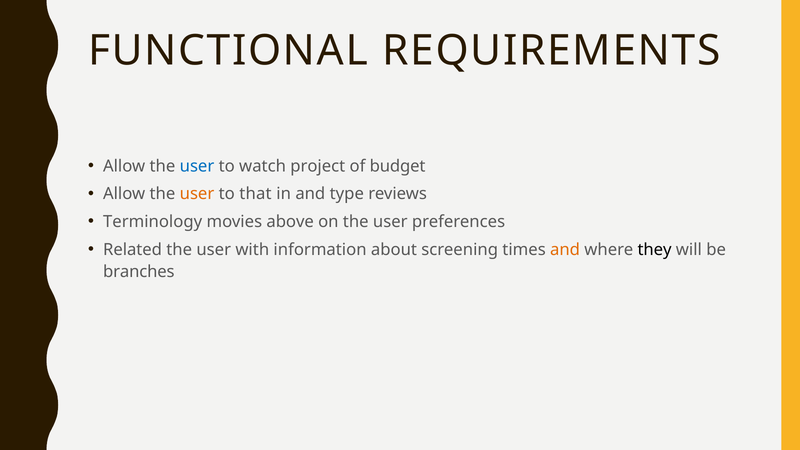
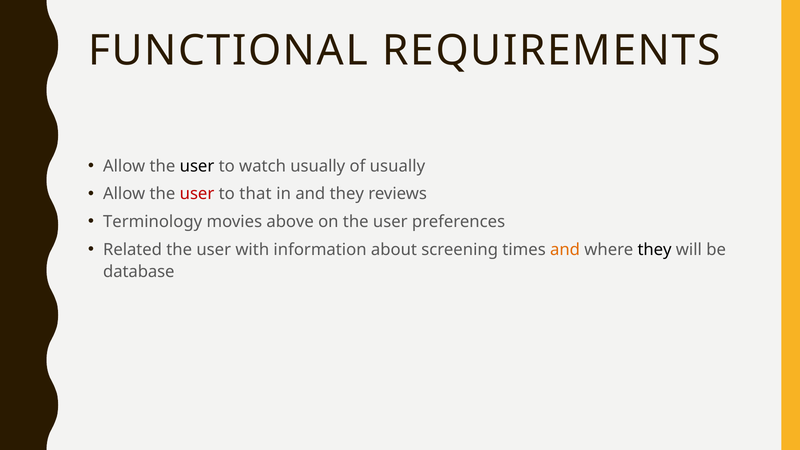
user colour: blue -> black (197, 166)
watch project: project -> usually (318, 166)
of budget: budget -> usually (397, 166)
user colour: orange -> red (197, 194)
and type: type -> they (347, 194)
branches: branches -> database (139, 272)
